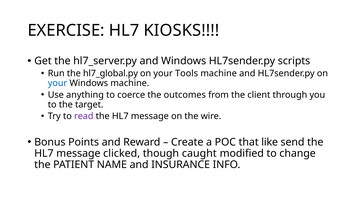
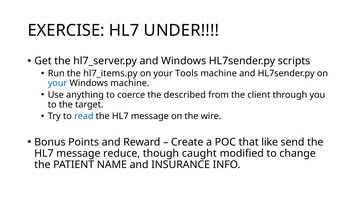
KIOSKS: KIOSKS -> UNDER (181, 30)
hl7_global.py: hl7_global.py -> hl7_items.py (110, 73)
outcomes: outcomes -> described (185, 95)
read colour: purple -> blue (84, 116)
clicked: clicked -> reduce (122, 153)
